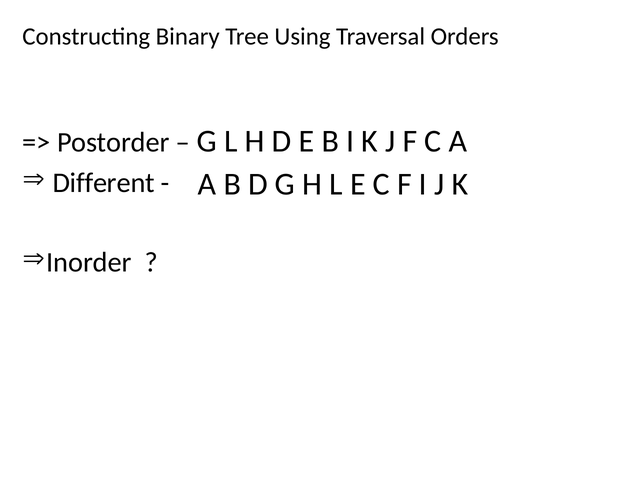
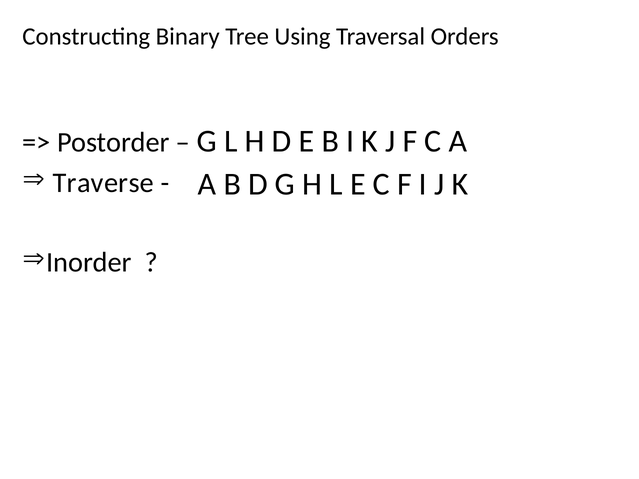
Different: Different -> Traverse (103, 183)
